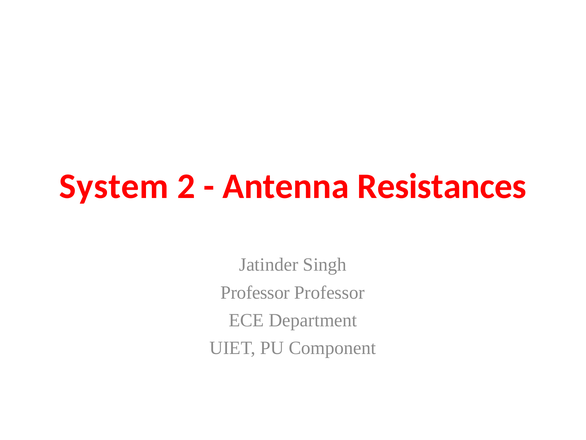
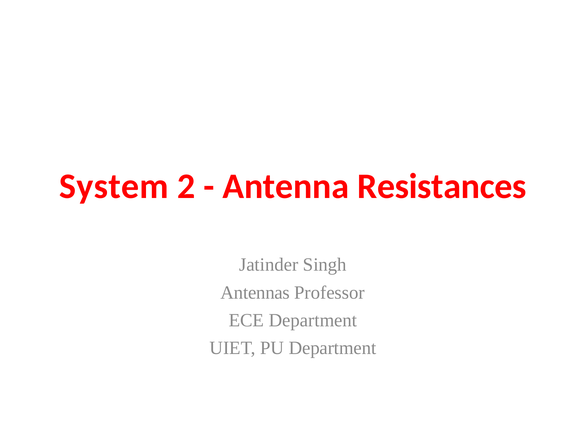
Professor: Professor -> Antennas (255, 292)
PU Component: Component -> Department (332, 348)
